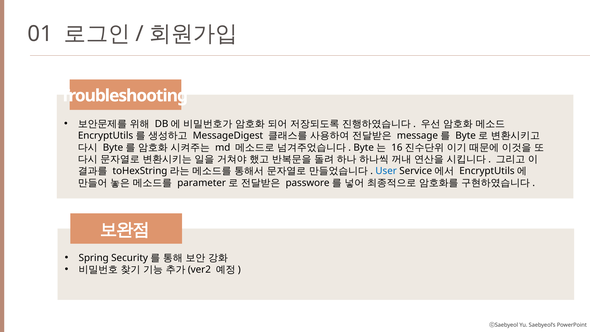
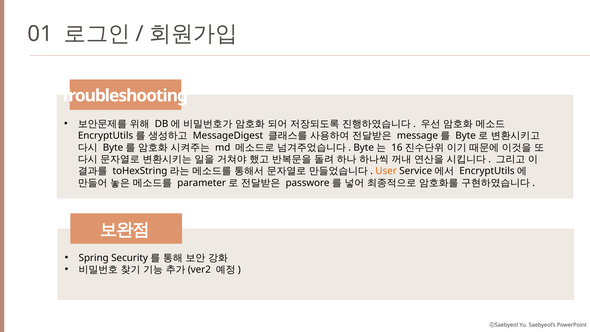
User colour: blue -> orange (386, 171)
